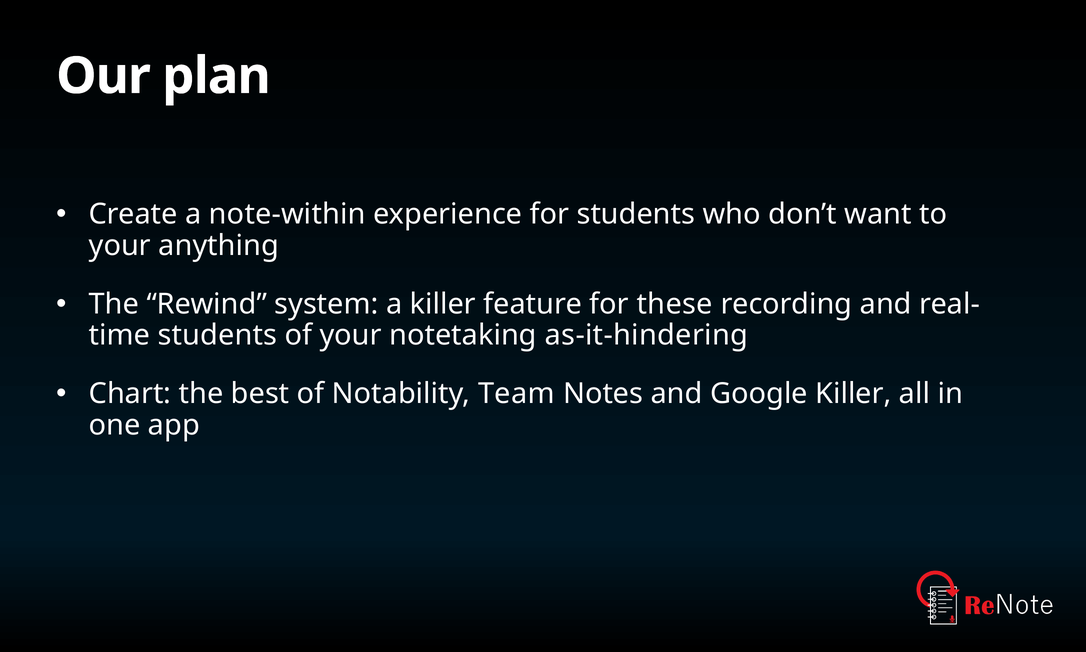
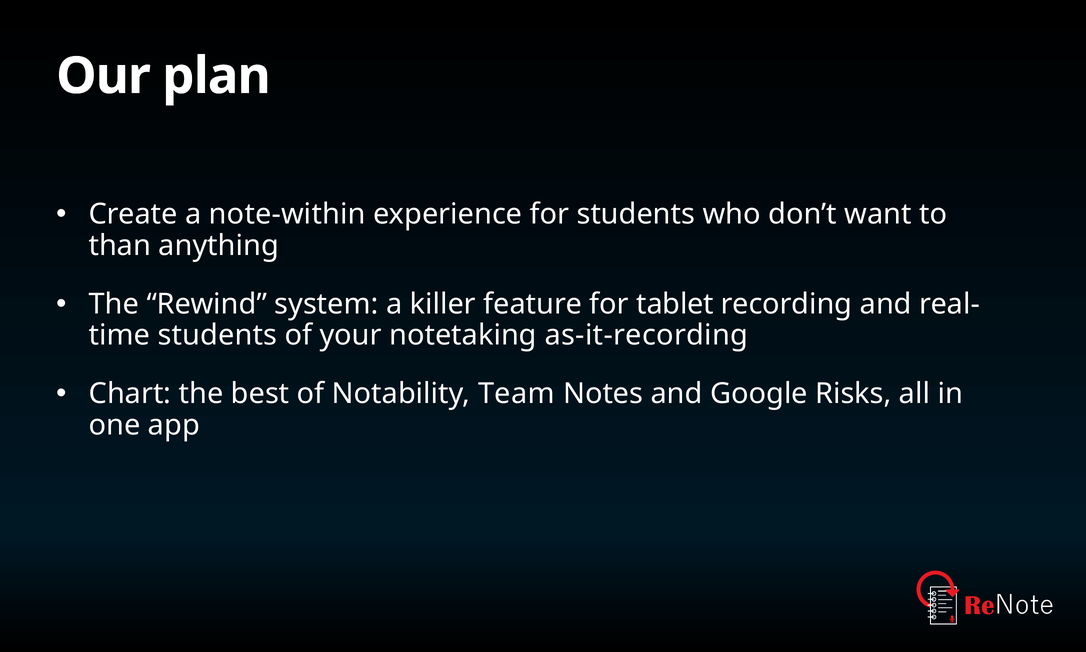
your: your -> than (120, 245)
these: these -> tablet (675, 304)
as-it-hindering: as-it-hindering -> as-it-recording (646, 335)
Google Killer: Killer -> Risks (853, 394)
